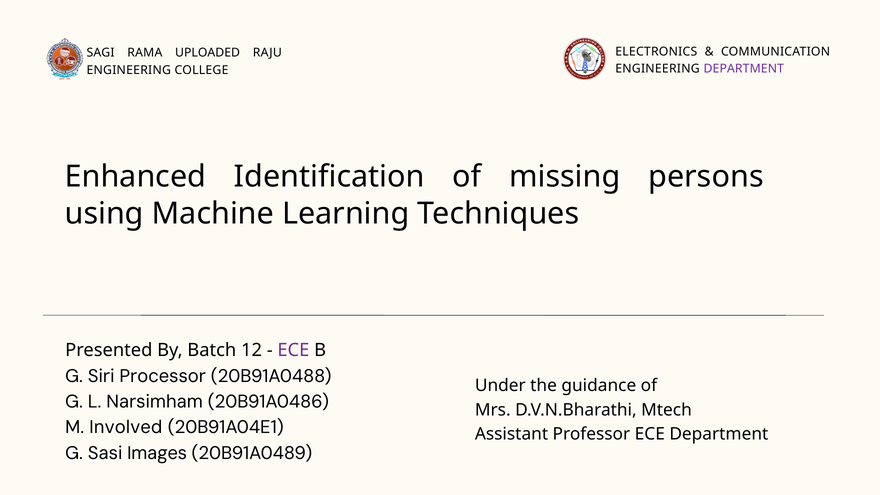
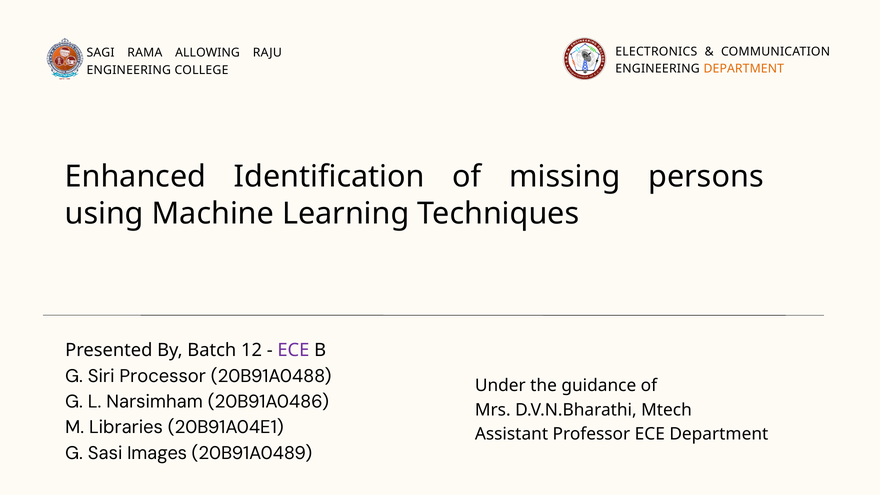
UPLOADED: UPLOADED -> ALLOWING (208, 53)
DEPARTMENT colour: purple -> orange (744, 69)
Involved: Involved -> Libraries (126, 427)
